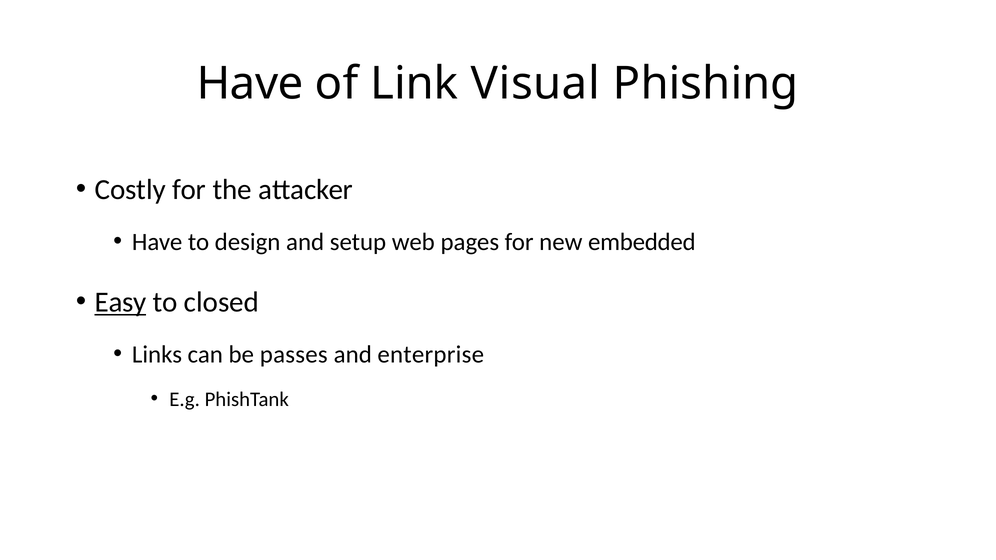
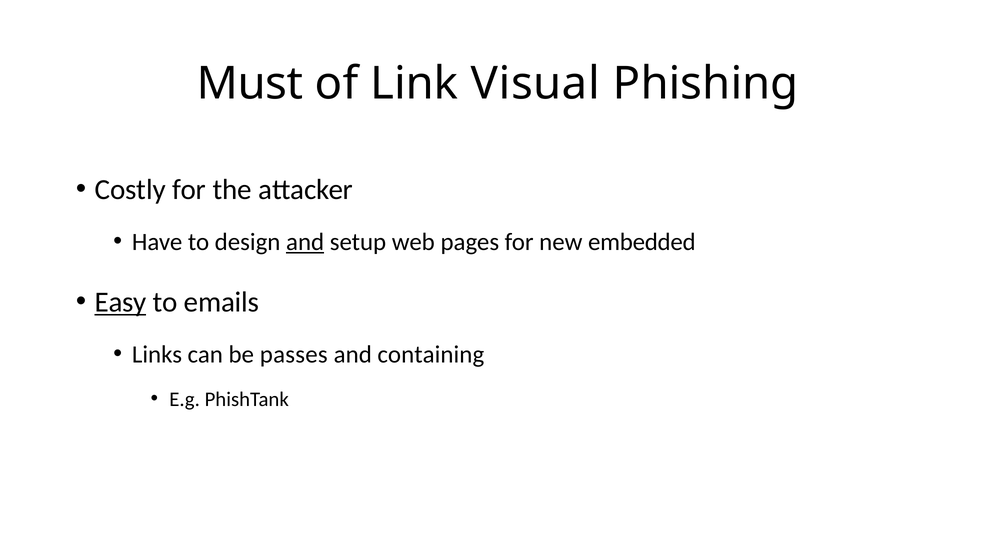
Have: Have -> Must (250, 84)
and underline: none -> present (305, 242)
closed: closed -> emails (222, 302)
enterprise: enterprise -> containing (431, 355)
